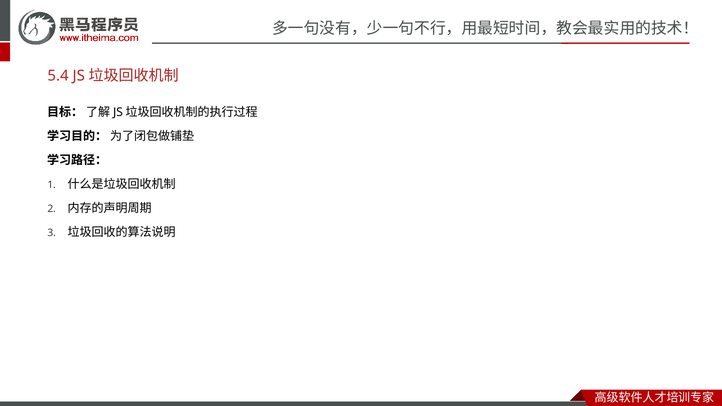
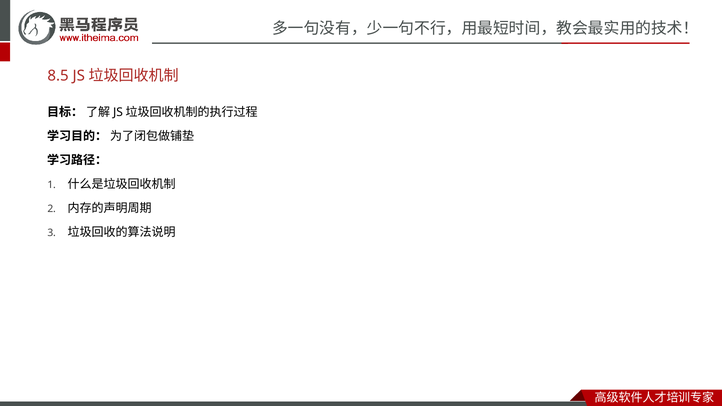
5.4: 5.4 -> 8.5 (58, 76)
